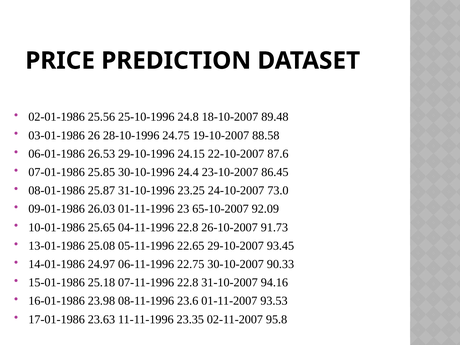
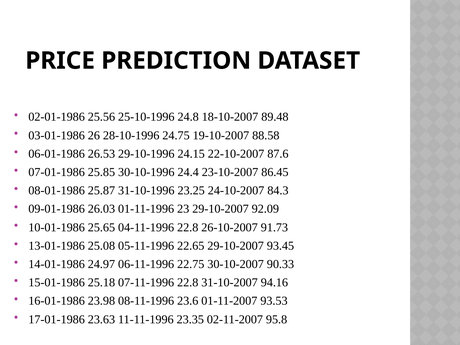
73.0: 73.0 -> 84.3 (278, 191)
23 65-10-2007: 65-10-2007 -> 29-10-2007 (221, 209)
